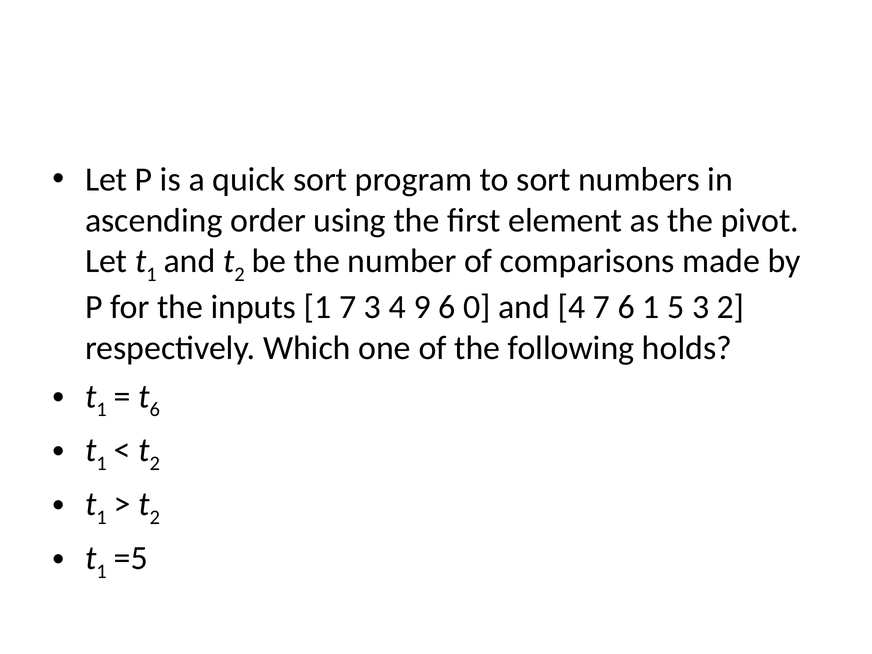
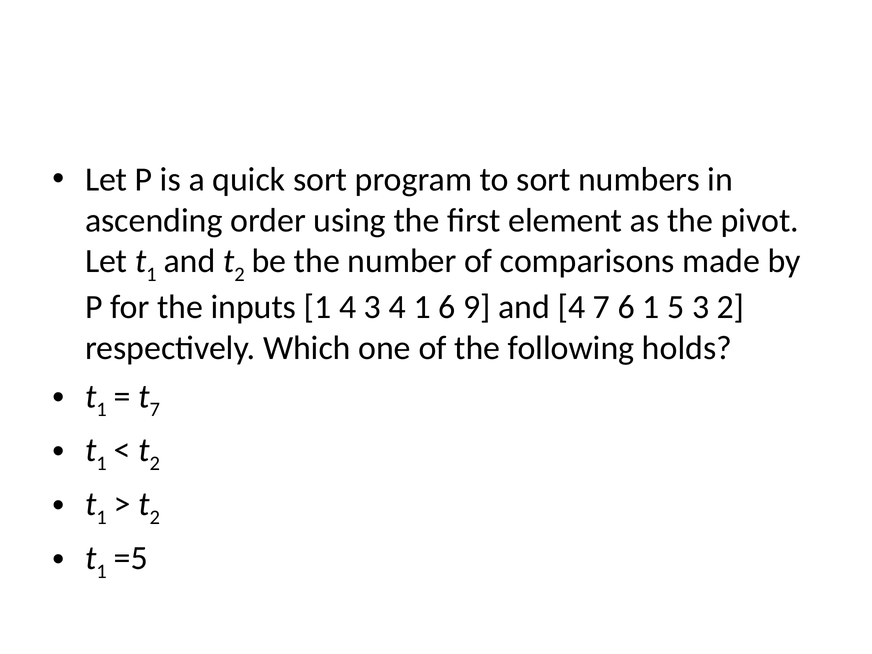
1 7: 7 -> 4 (348, 307)
4 9: 9 -> 1 (422, 307)
0: 0 -> 9 (477, 307)
6: 6 -> 7 (155, 410)
